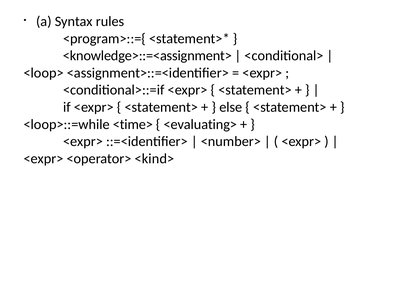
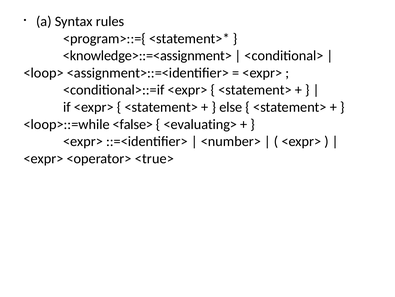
<time>: <time> -> <false> (133, 124)
<kind>: <kind> -> <true> (154, 158)
